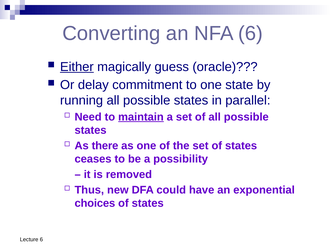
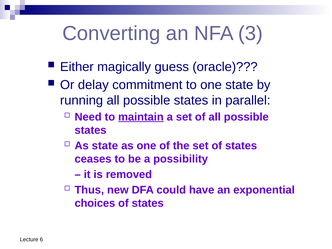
NFA 6: 6 -> 3 (251, 33)
Either underline: present -> none (77, 67)
As there: there -> state (105, 146)
